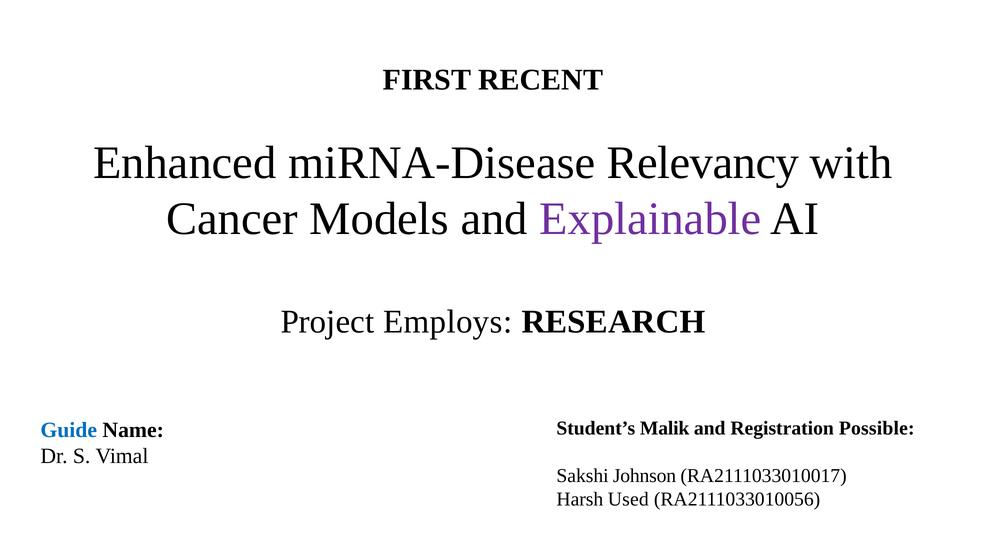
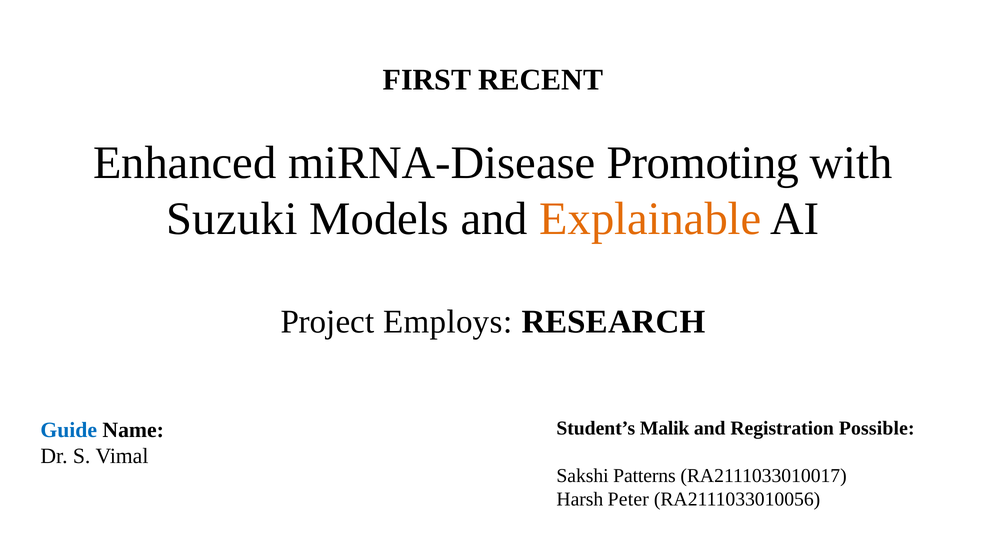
Relevancy: Relevancy -> Promoting (703, 163)
Cancer: Cancer -> Suzuki (232, 219)
Explainable colour: purple -> orange (650, 219)
Johnson: Johnson -> Patterns (644, 475)
Used: Used -> Peter (628, 499)
